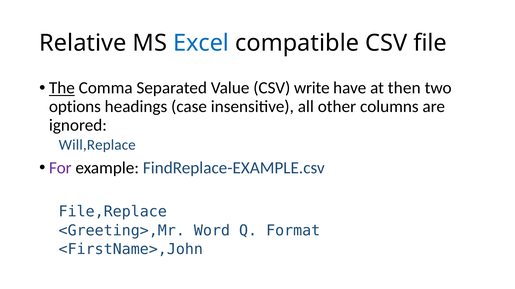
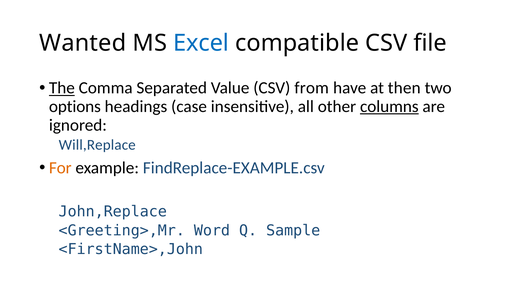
Relative: Relative -> Wanted (83, 43)
write: write -> from (312, 88)
columns underline: none -> present (389, 107)
For colour: purple -> orange (60, 168)
File,Replace: File,Replace -> John,Replace (113, 212)
Format: Format -> Sample (293, 231)
